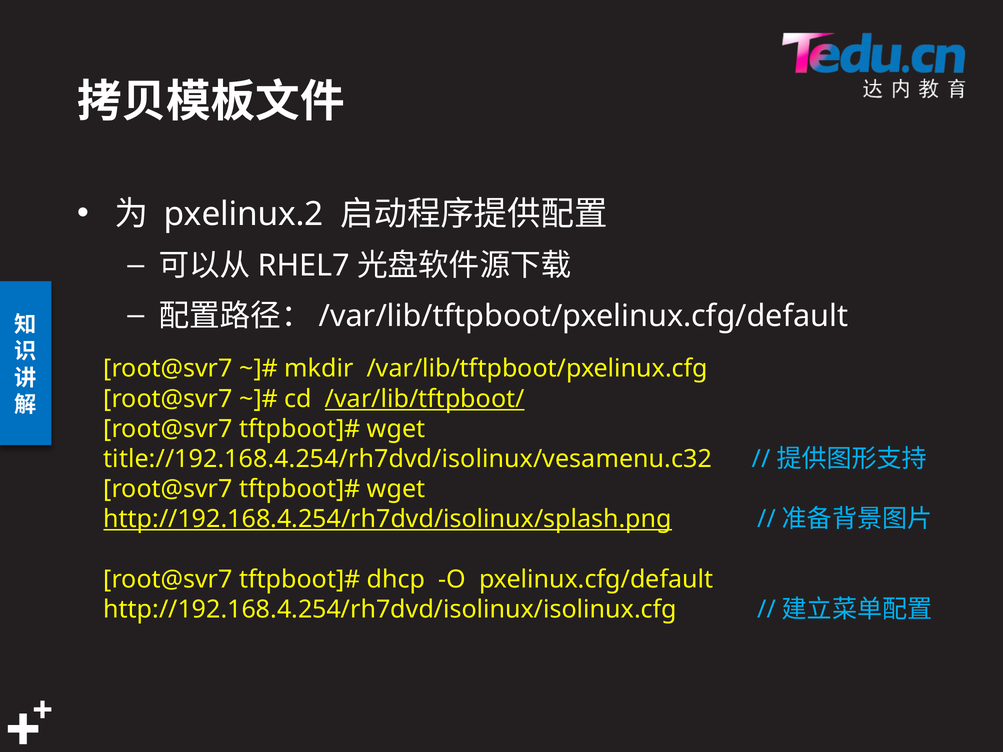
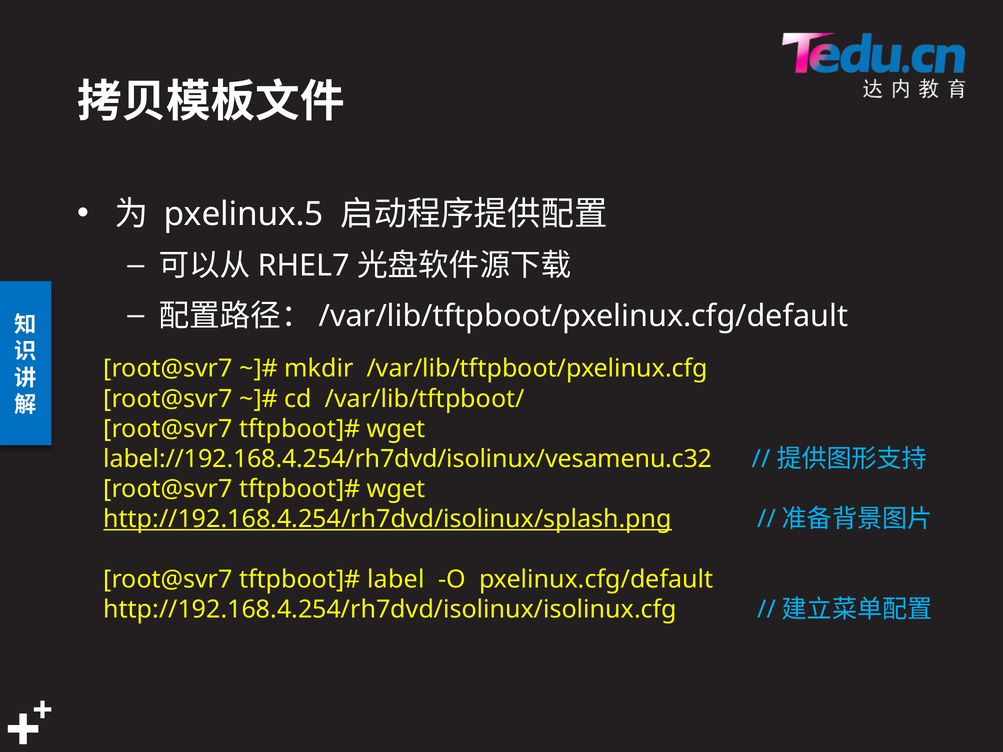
pxelinux.2: pxelinux.2 -> pxelinux.5 (244, 214)
/var/lib/tftpboot/ underline: present -> none (425, 399)
title://192.168.4.254/rh7dvd/isolinux/vesamenu.c32: title://192.168.4.254/rh7dvd/isolinux/vesamenu.c32 -> label://192.168.4.254/rh7dvd/isolinux/vesamenu.c32 (408, 459)
dhcp: dhcp -> label (396, 579)
